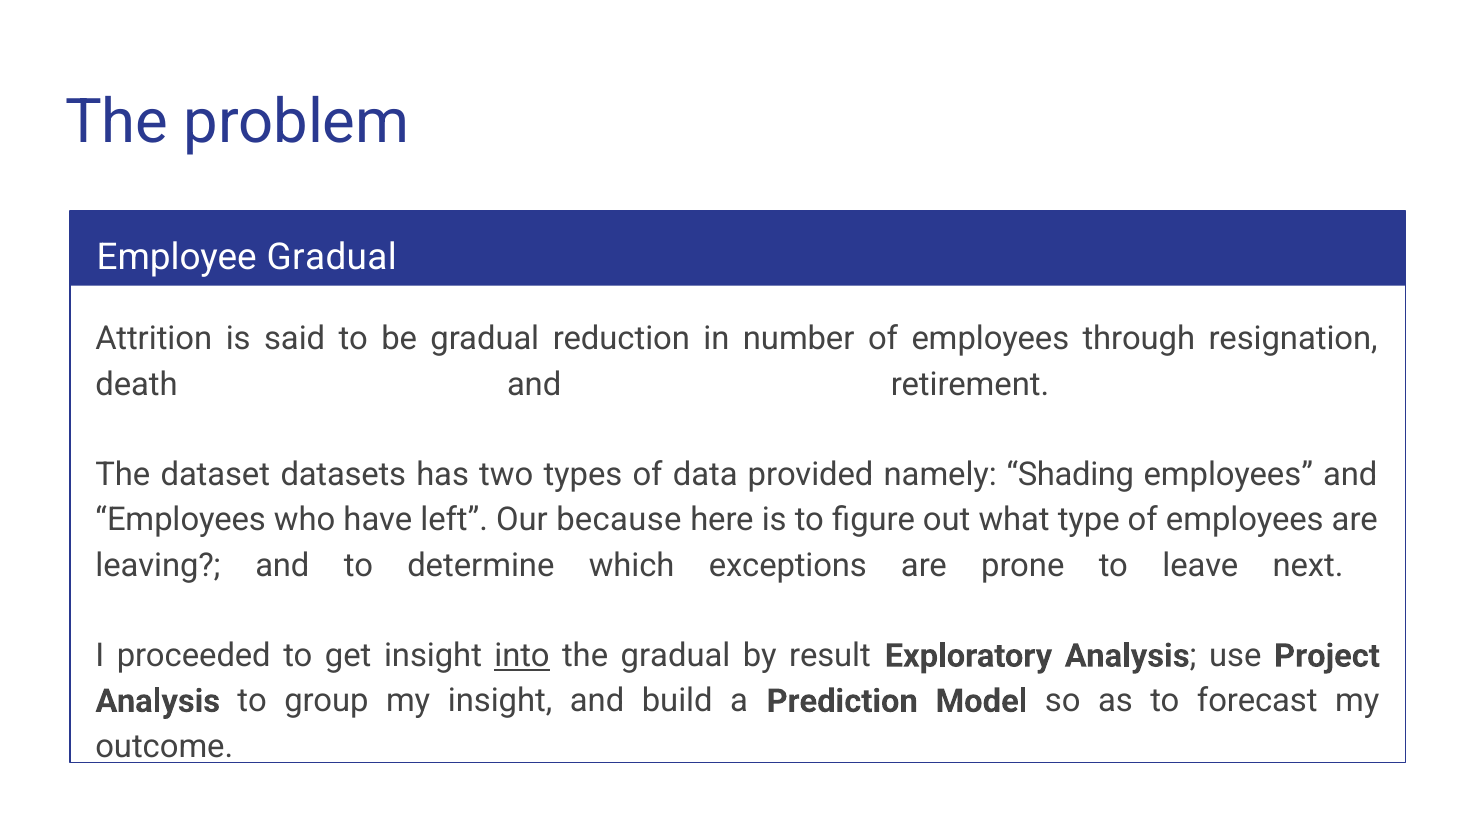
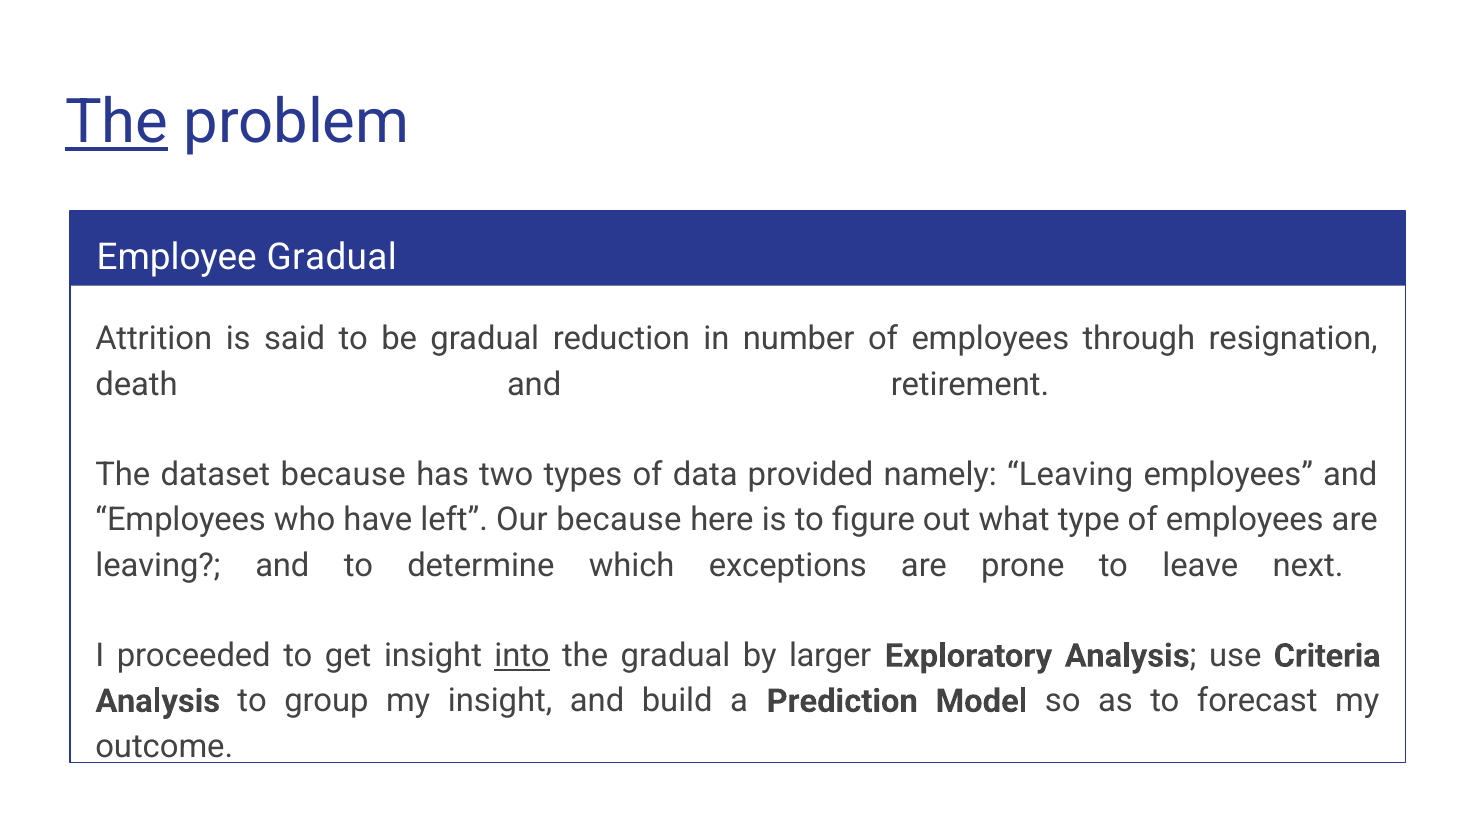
The underline: none -> present (117, 122)
dataset datasets: datasets -> because (343, 475)
namely Shading: Shading -> Leaving (1070, 475)
result: result -> larger (830, 656)
Project: Project -> Criteria (1327, 656)
